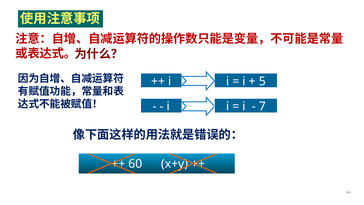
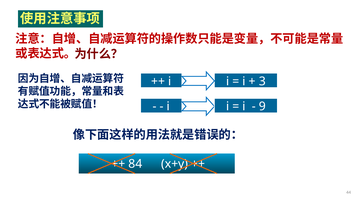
5: 5 -> 3 (262, 81)
7: 7 -> 9 (262, 106)
60: 60 -> 84 (135, 164)
